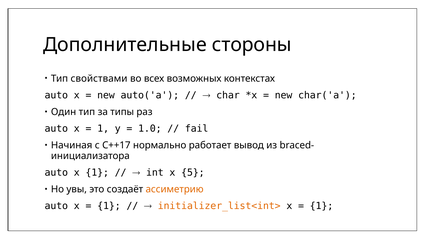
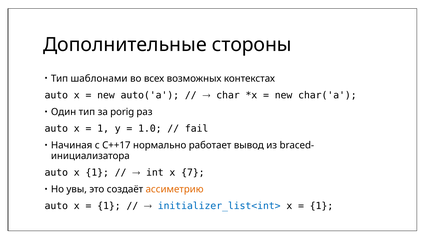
свойствами: свойствами -> шаблонами (99, 79)
типы: типы -> porig (122, 112)
5: 5 -> 7 (193, 173)
initializer_list<int> colour: orange -> blue (219, 206)
